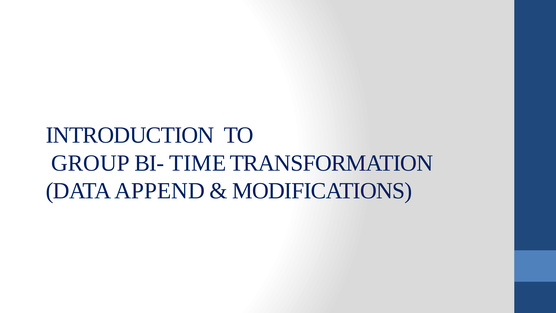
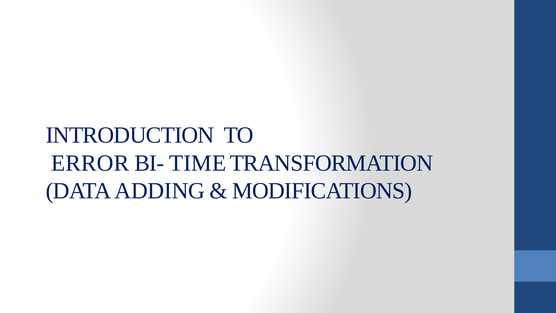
GROUP: GROUP -> ERROR (90, 163)
APPEND: APPEND -> ADDING (160, 191)
